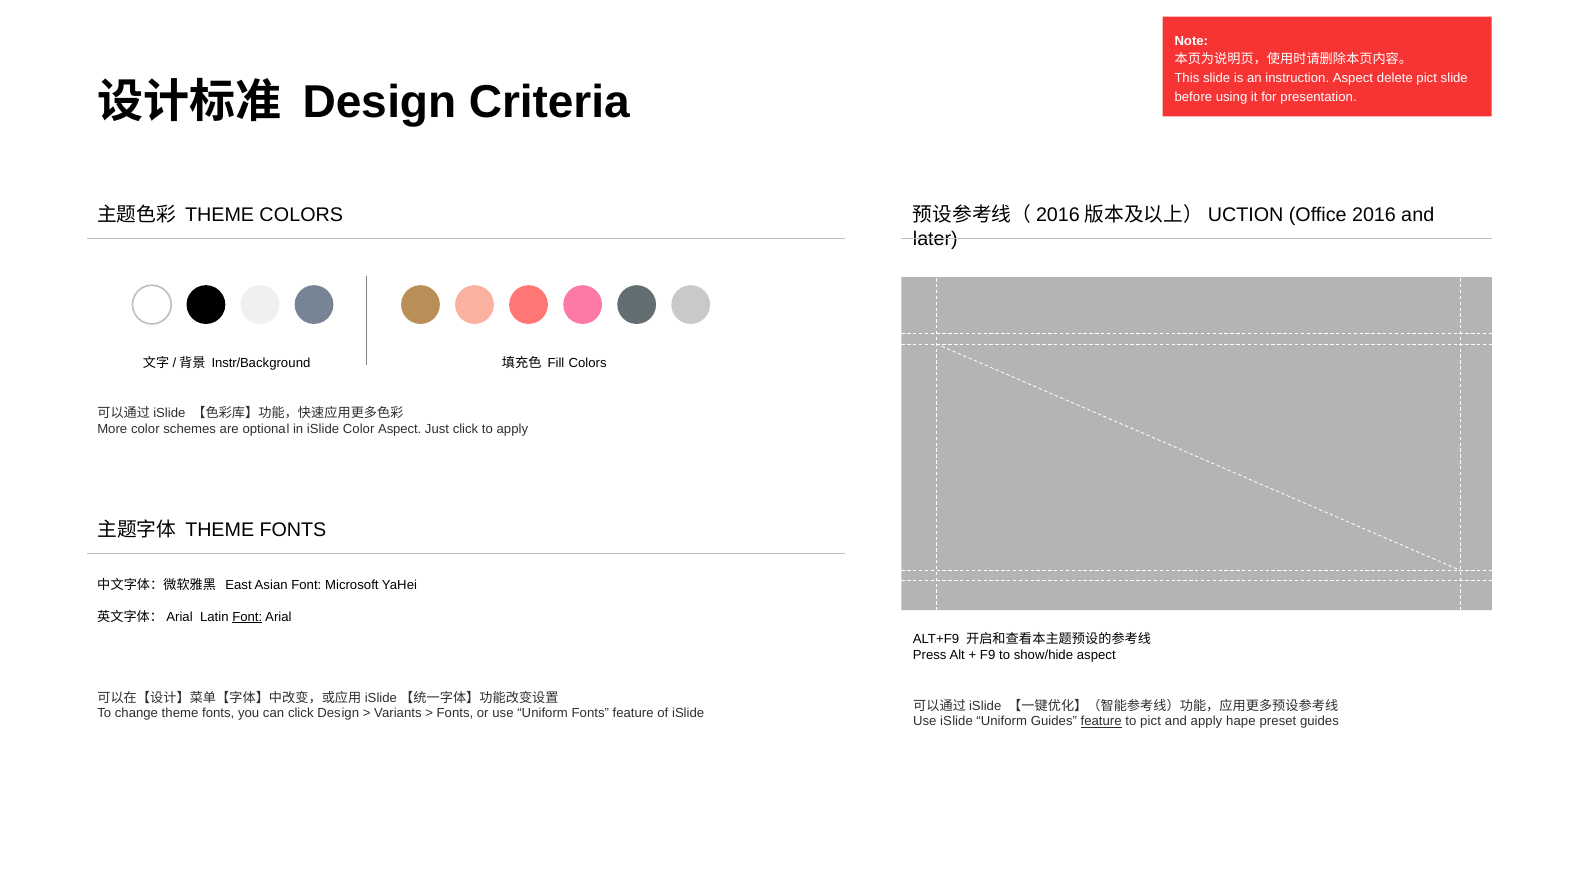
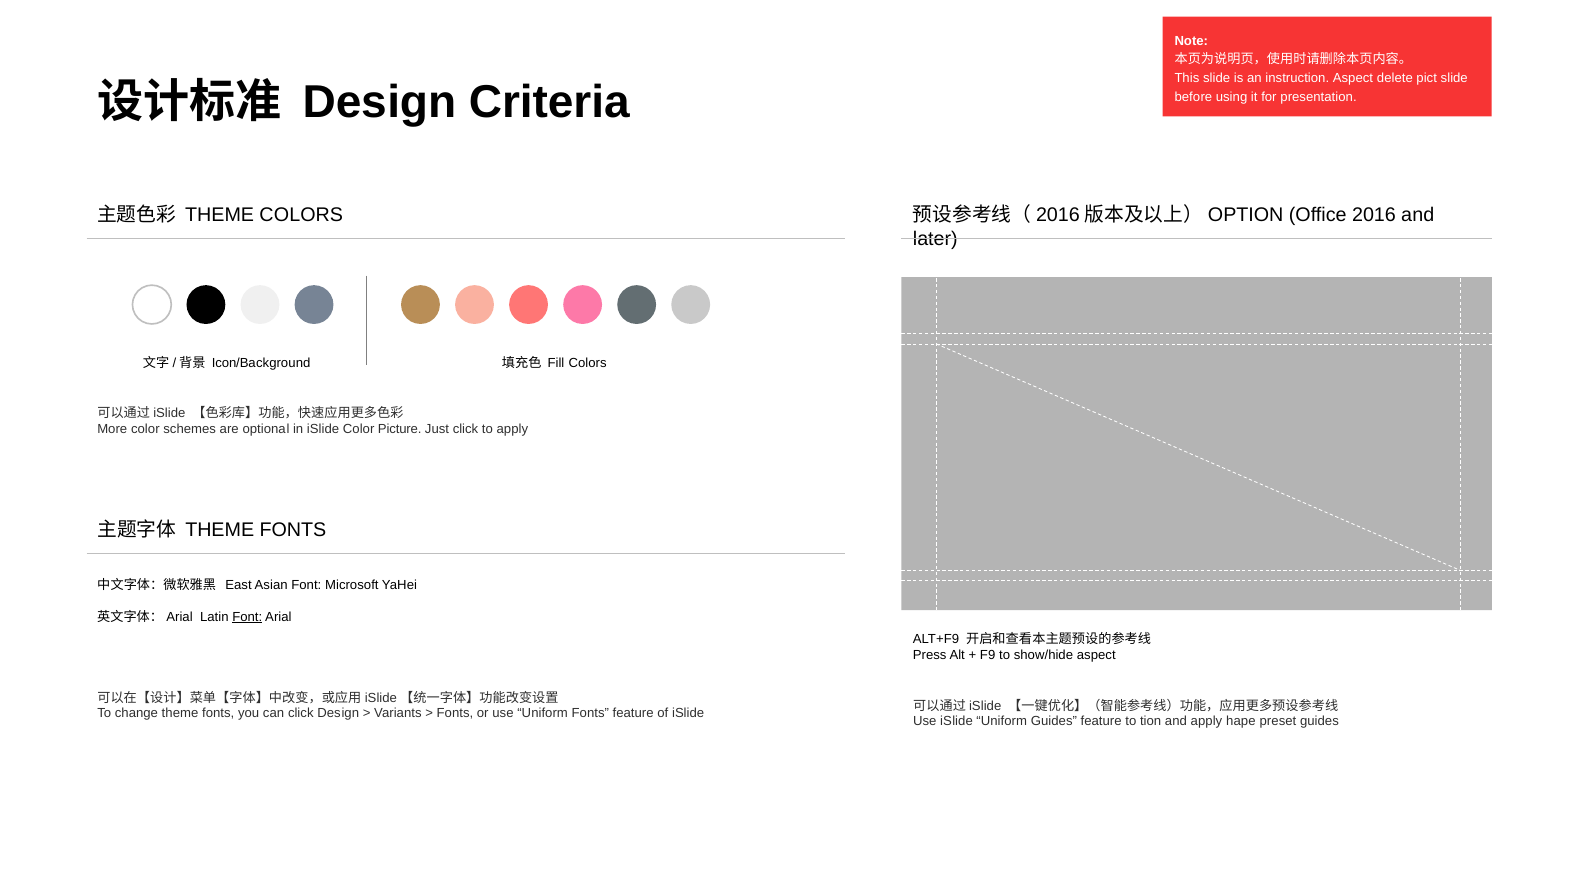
UCTION: UCTION -> OPTION (1246, 215)
Instr/Ba: Instr/Ba -> Icon/Ba (234, 363)
Color Aspect: Aspect -> Picture (400, 429)
feature underline: present -> none (1101, 722)
to pict: pict -> tion (1151, 722)
